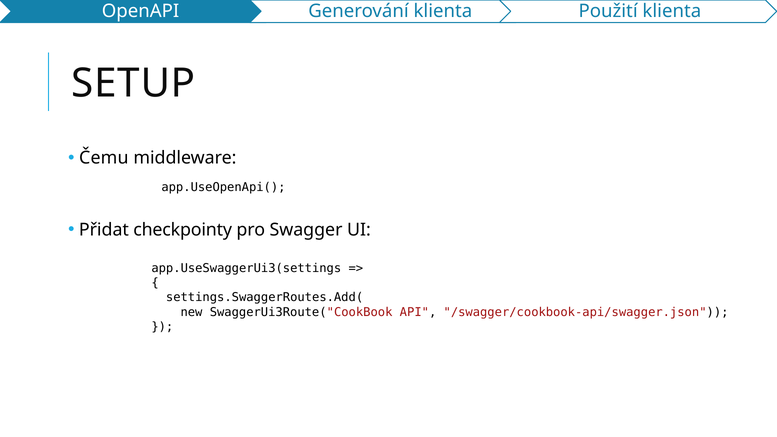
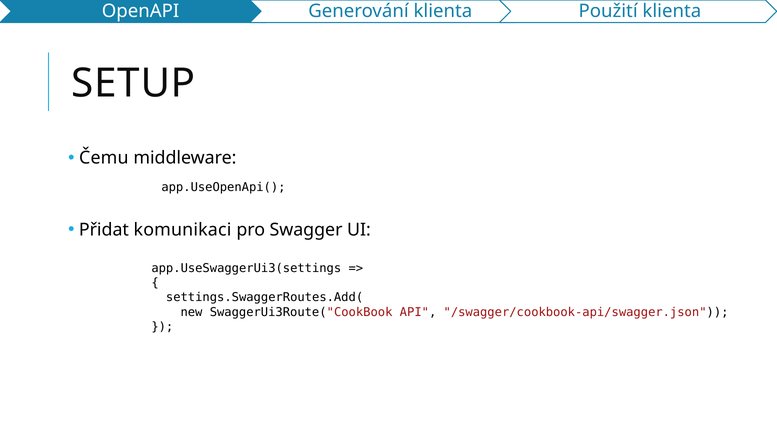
checkpointy: checkpointy -> komunikaci (182, 230)
